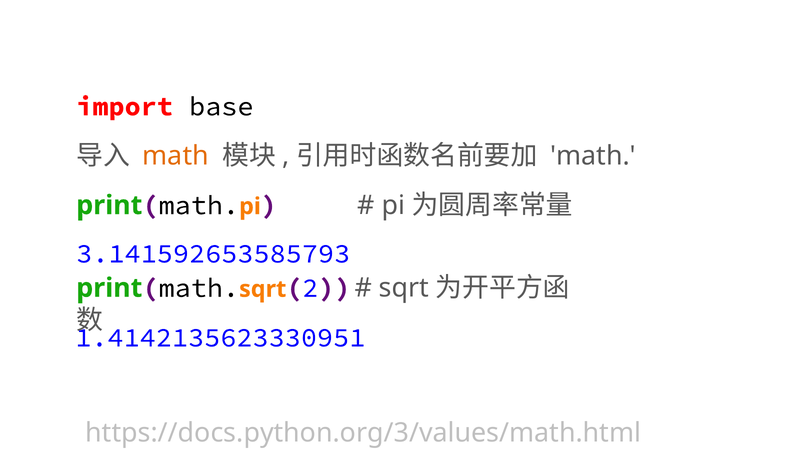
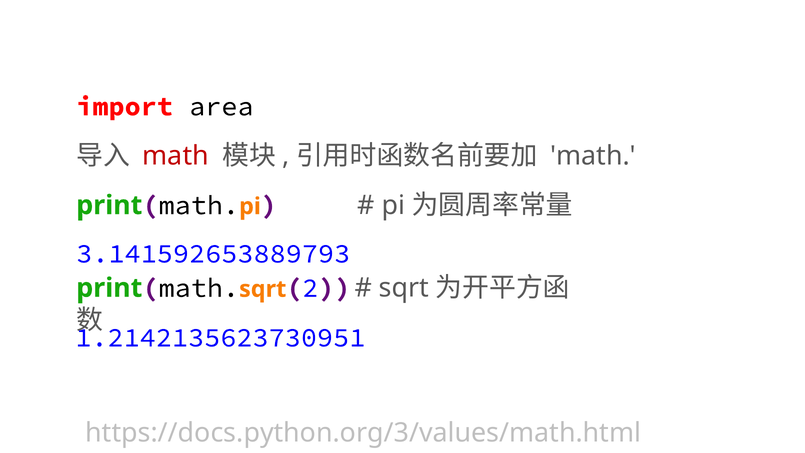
base: base -> area (221, 106)
math colour: orange -> red (176, 156)
3.141592653585793: 3.141592653585793 -> 3.141592653889793 (213, 253)
1.4142135623330951: 1.4142135623330951 -> 1.2142135623730951 (220, 337)
